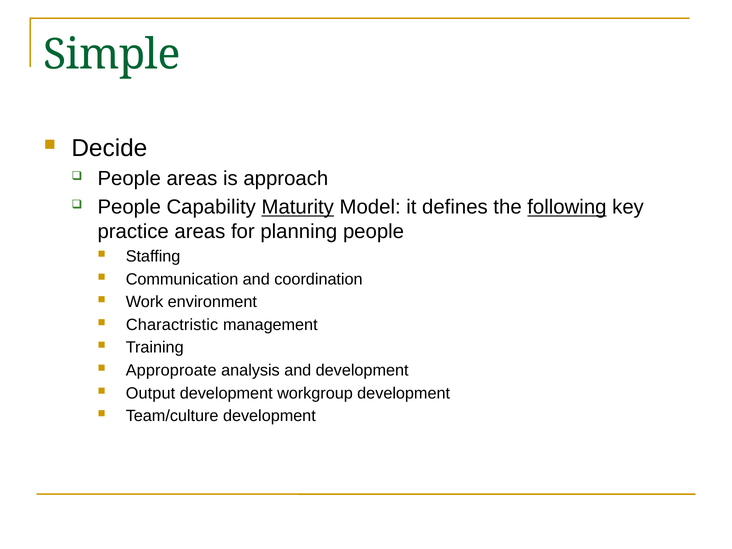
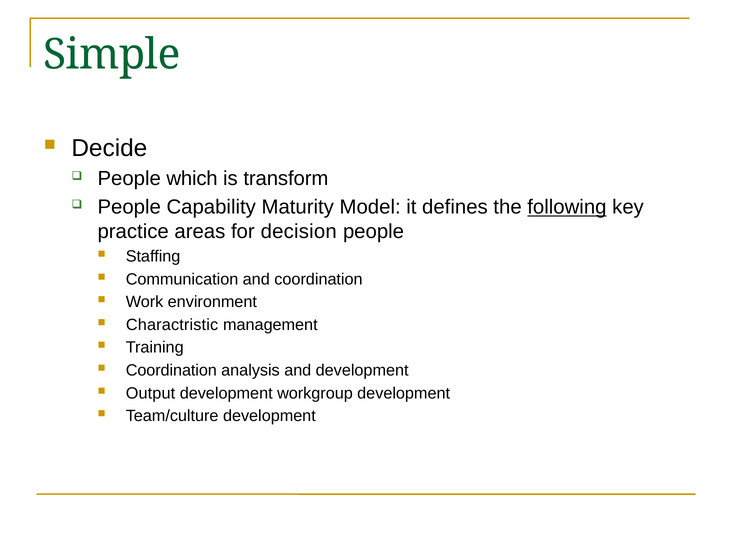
People areas: areas -> which (192, 179)
approach: approach -> transform (286, 179)
Maturity underline: present -> none (298, 207)
planning: planning -> decision (299, 232)
Approproate: Approproate -> Coordination (171, 370)
